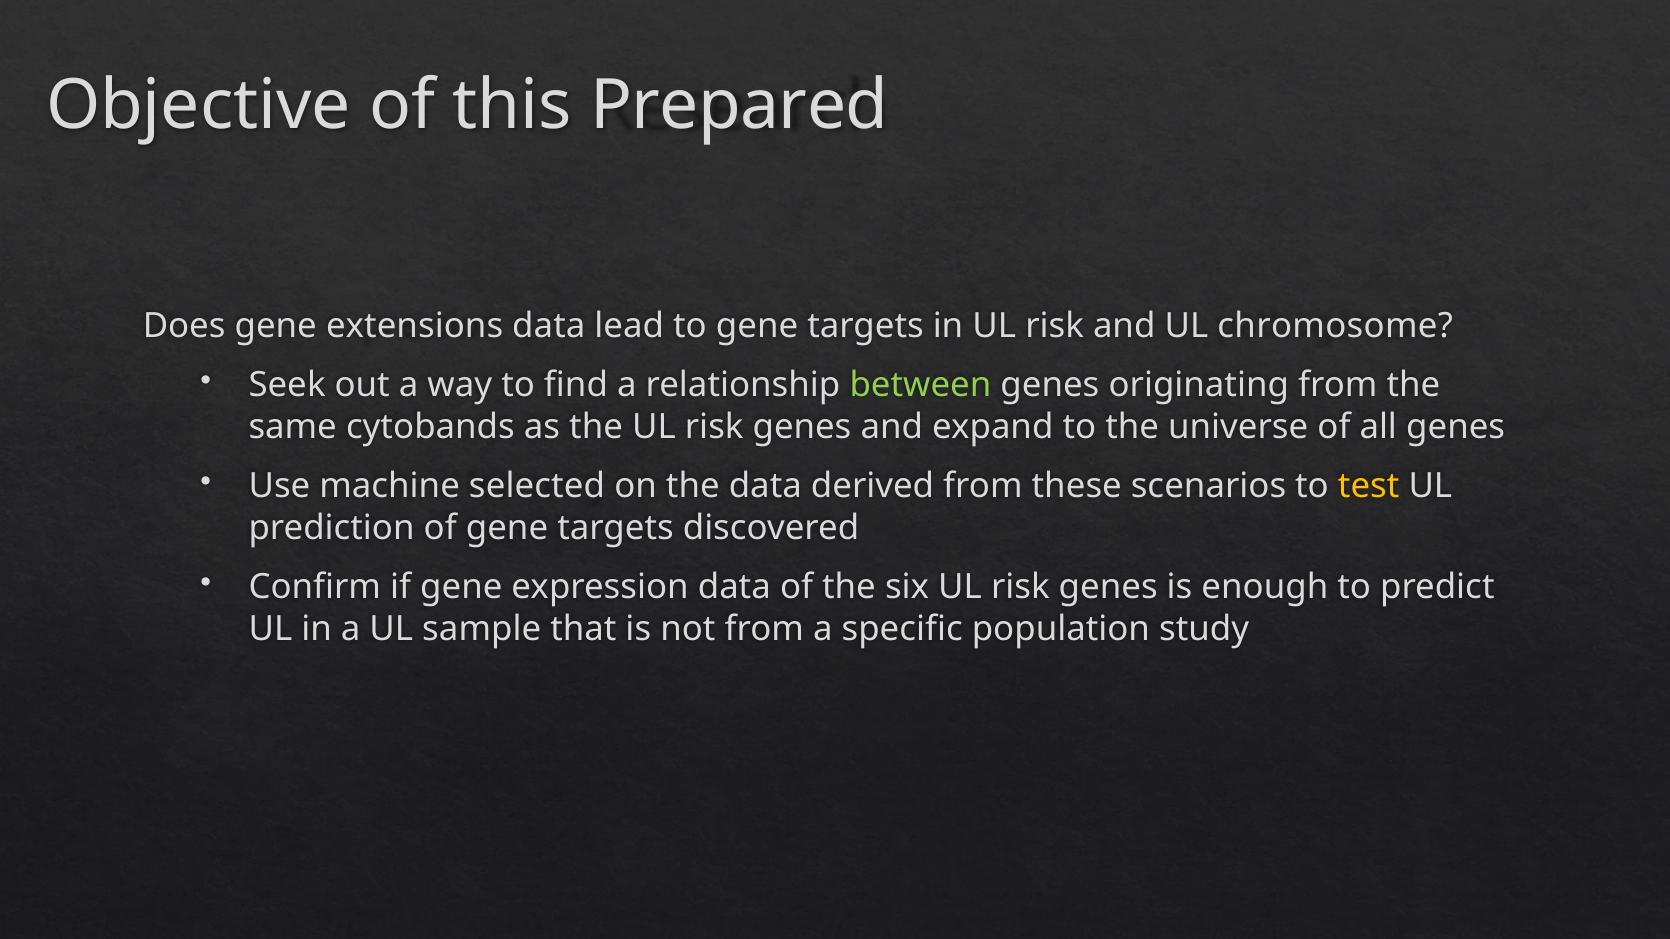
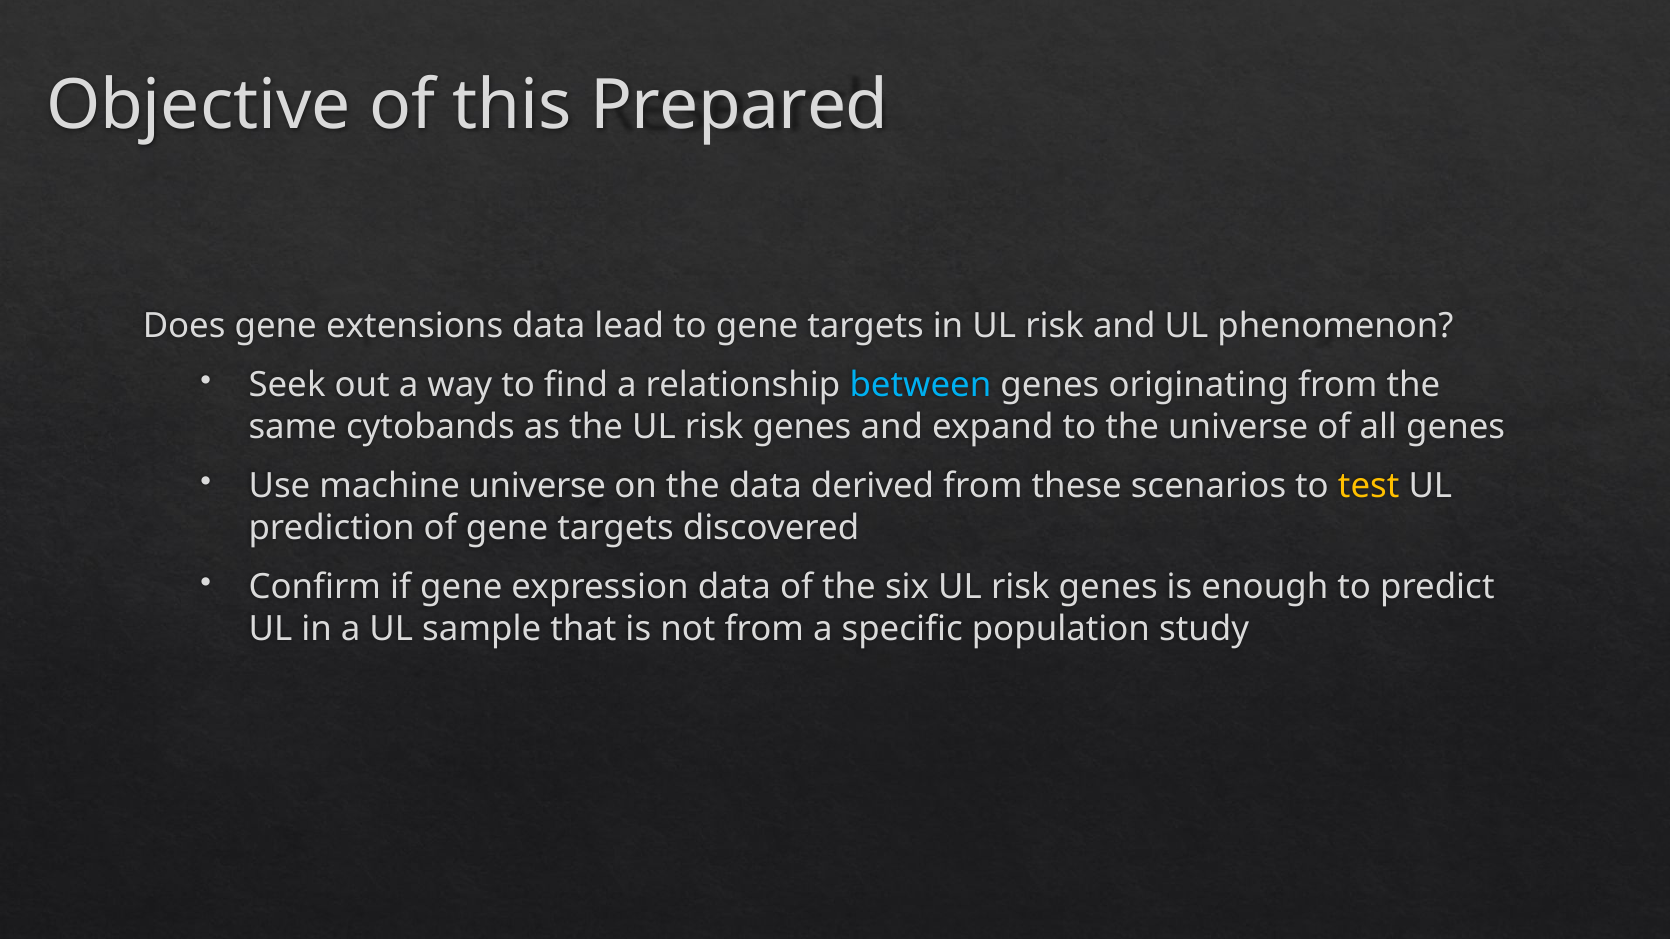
chromosome: chromosome -> phenomenon (1335, 326)
between colour: light green -> light blue (920, 385)
machine selected: selected -> universe (537, 486)
